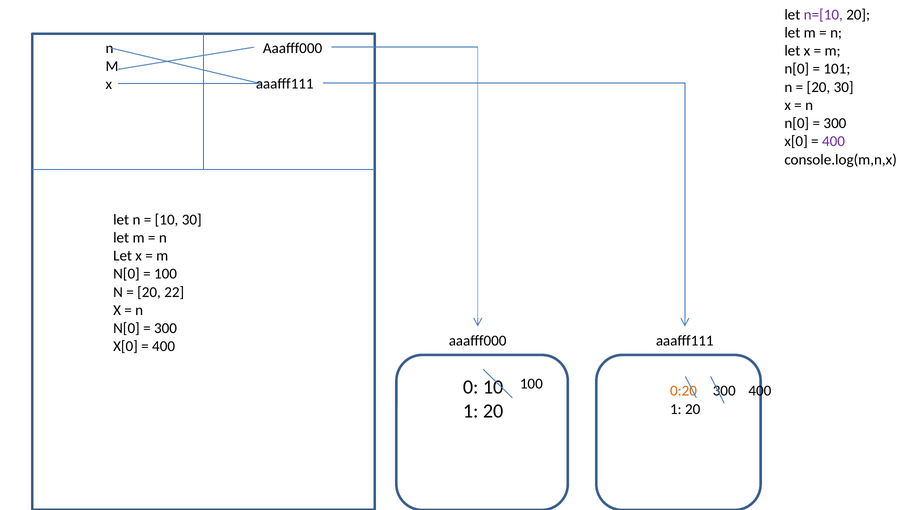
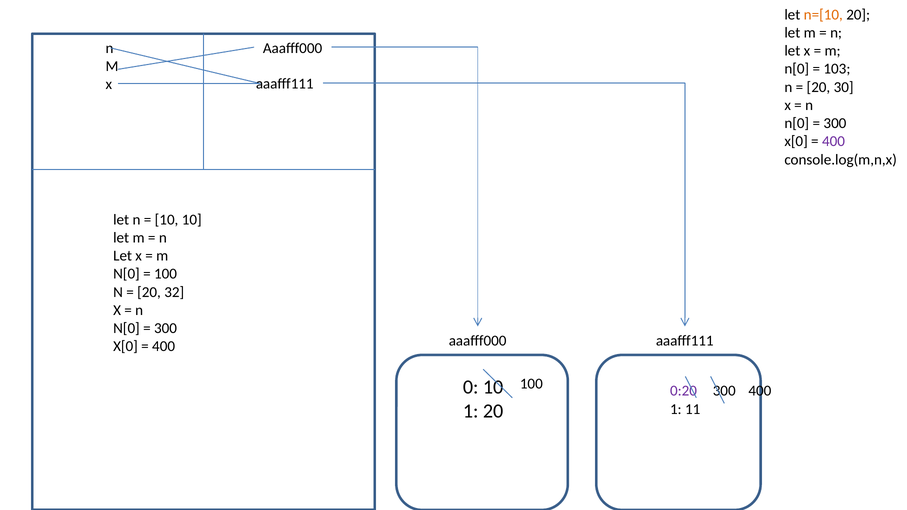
n=[10 colour: purple -> orange (823, 15)
101: 101 -> 103 (837, 69)
10 30: 30 -> 10 (192, 220)
22: 22 -> 32 (174, 292)
0:20 colour: orange -> purple (684, 391)
20: 20 -> 11 (693, 409)
